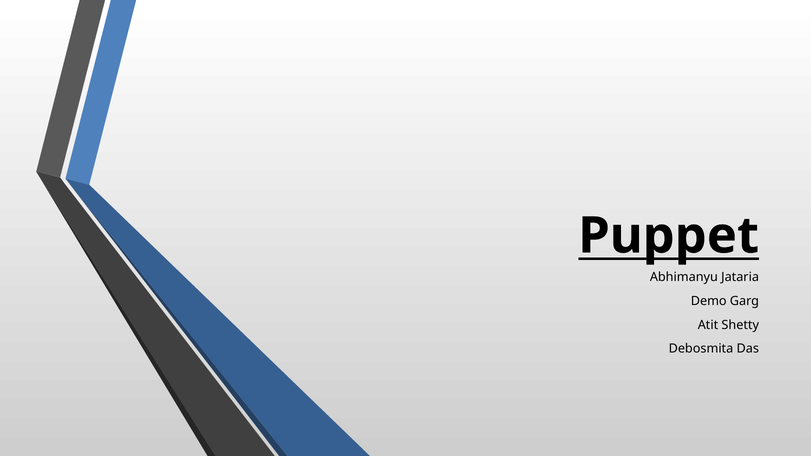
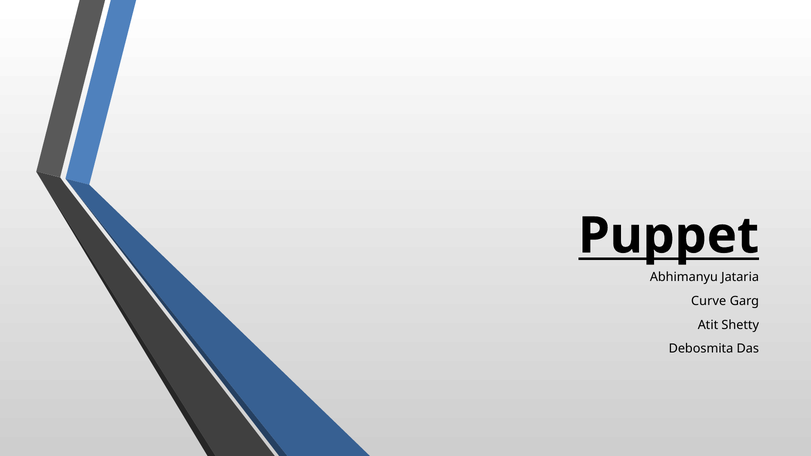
Demo: Demo -> Curve (709, 301)
